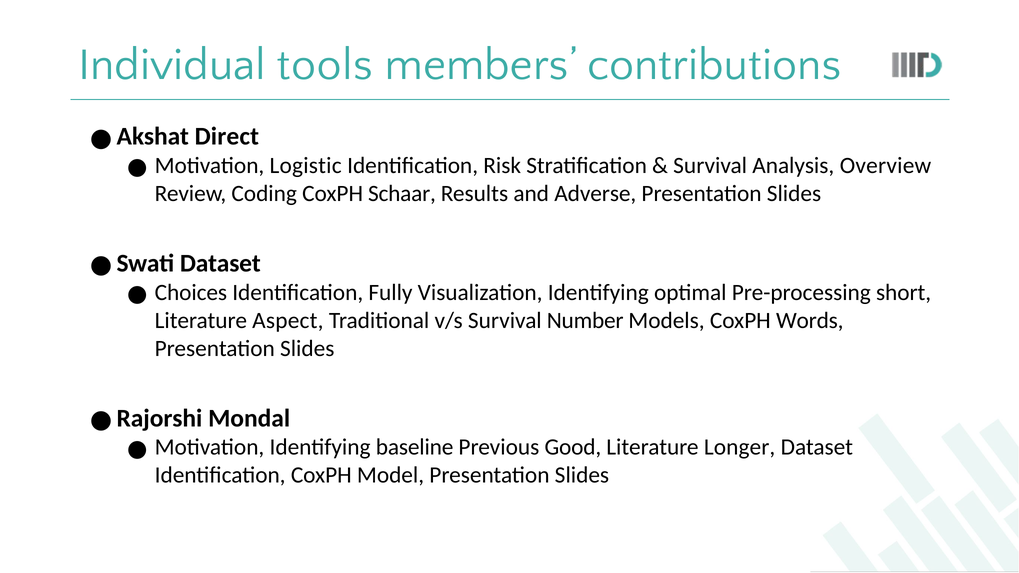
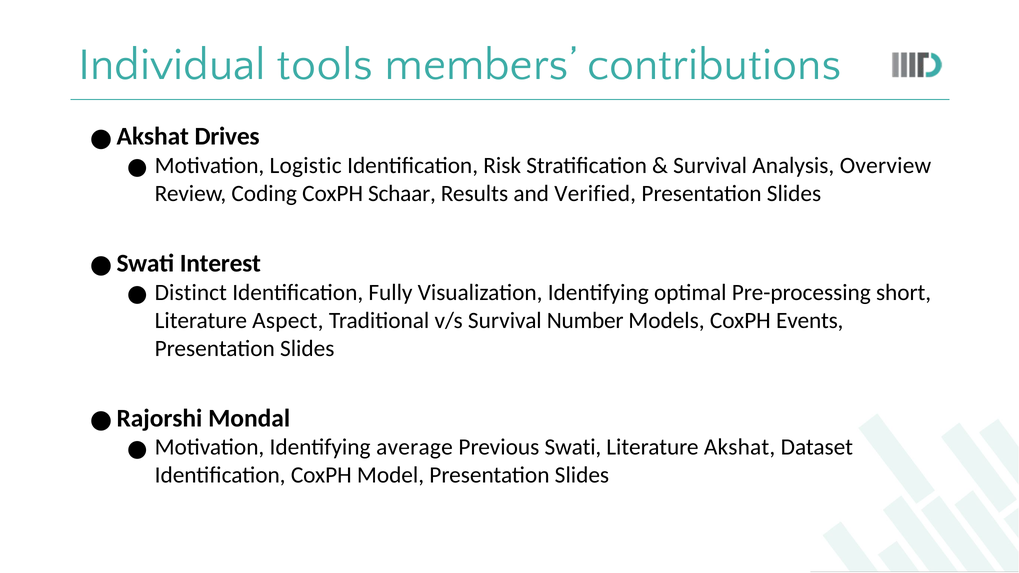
Direct: Direct -> Drives (227, 136)
Adverse: Adverse -> Verified (595, 193)
Dataset: Dataset -> Interest (220, 263)
Choices: Choices -> Distinct (191, 292)
Words: Words -> Events (810, 320)
baseline: baseline -> average (414, 447)
Good: Good -> Swati (573, 447)
Longer: Longer -> Akshat (740, 447)
